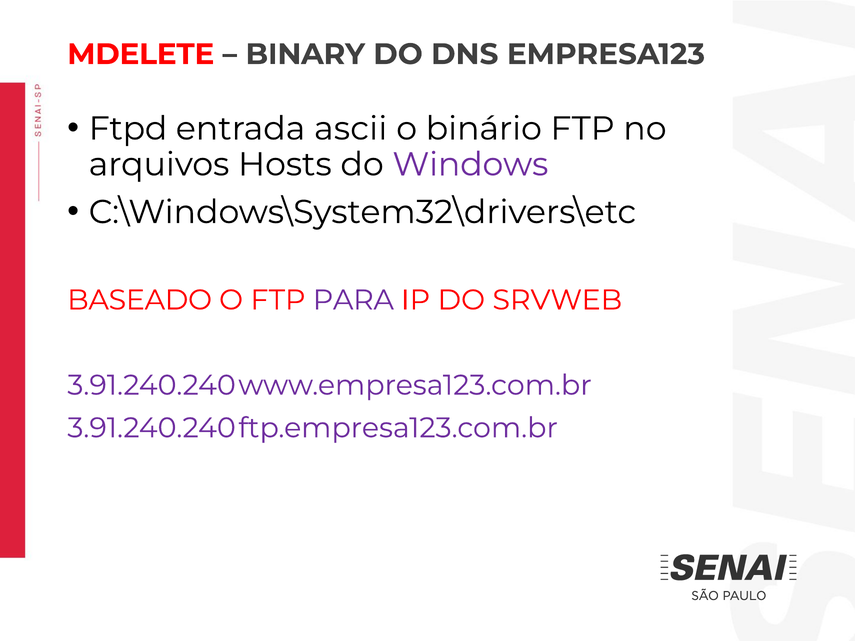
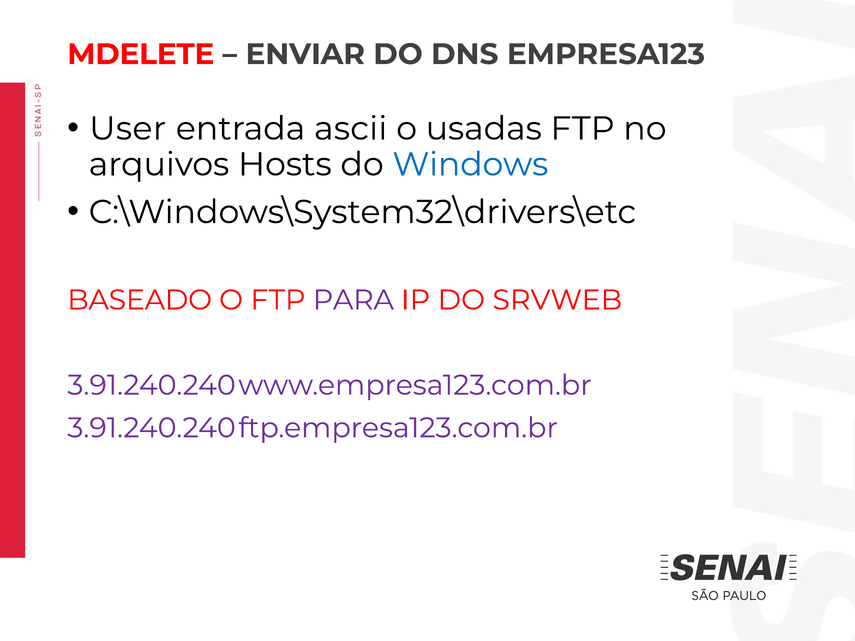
BINARY: BINARY -> ENVIAR (305, 54)
Ftpd: Ftpd -> User (128, 129)
binário: binário -> usadas (484, 129)
Windows colour: purple -> blue (470, 165)
